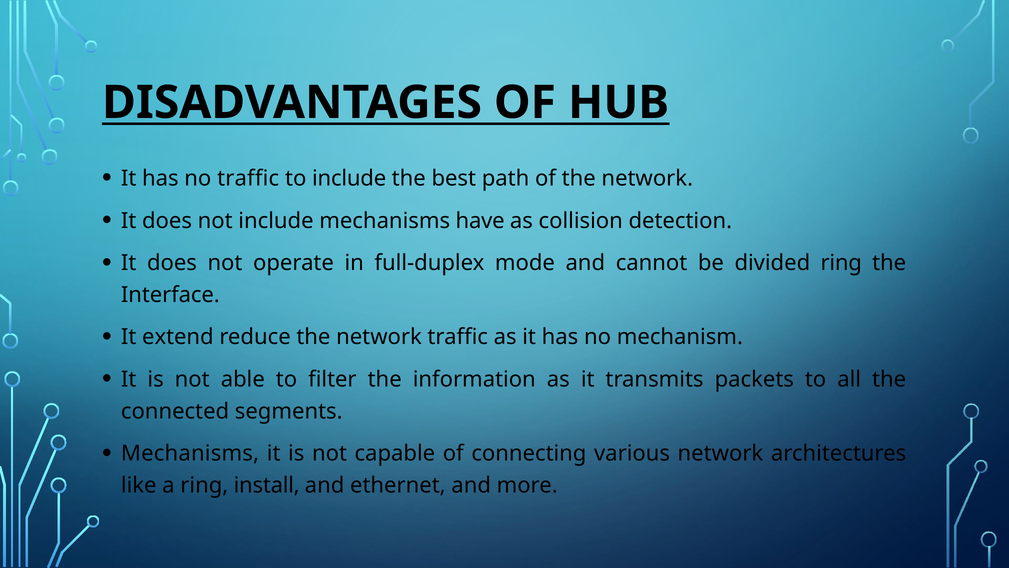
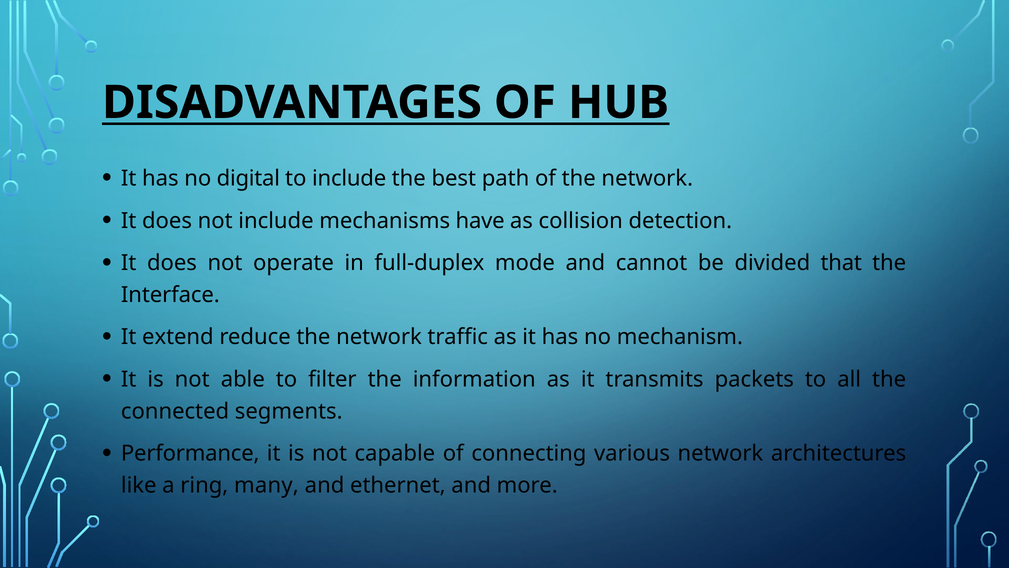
no traffic: traffic -> digital (248, 178)
divided ring: ring -> that (841, 263)
Mechanisms: Mechanisms -> Performance (190, 453)
install: install -> many (266, 485)
